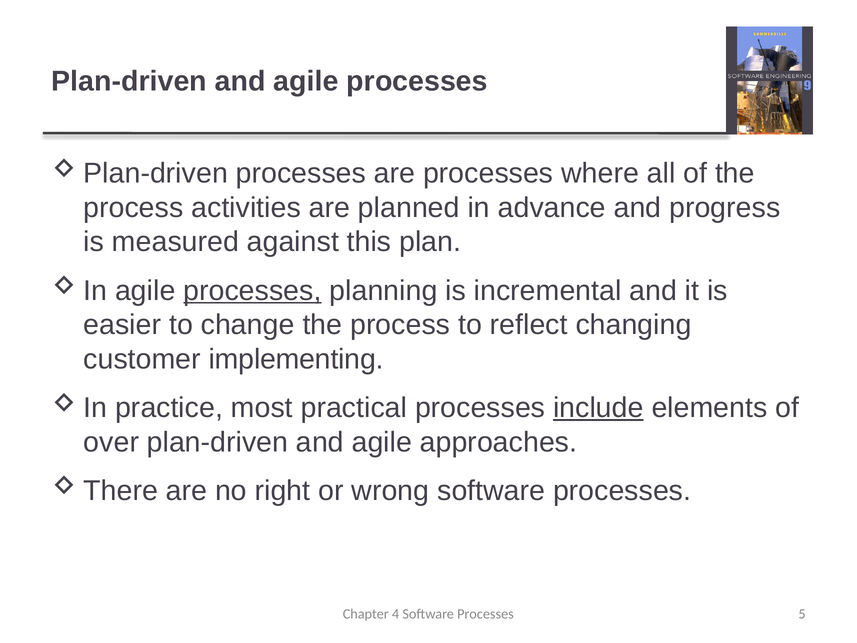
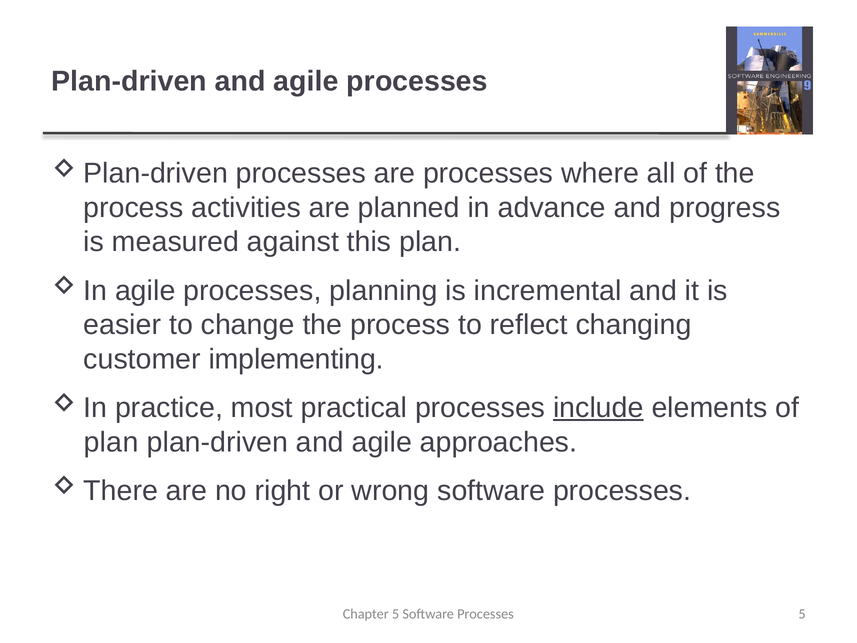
processes underline: present -> none (252, 290)
over: over -> plan (111, 442)
Chapter 4: 4 -> 5 (396, 614)
